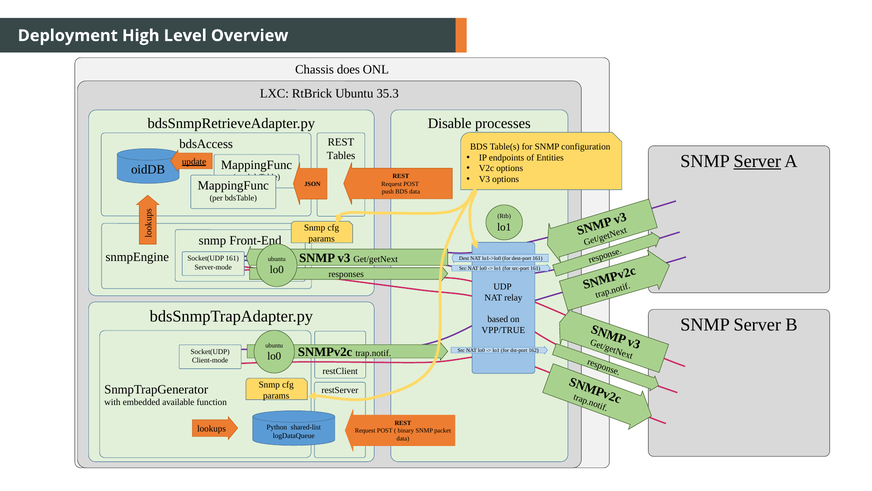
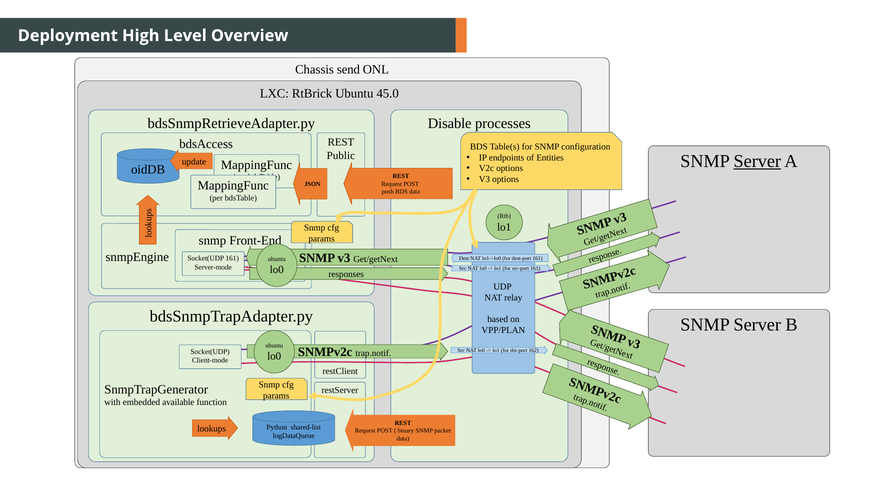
does: does -> send (348, 69)
35.3: 35.3 -> 45.0 (388, 93)
Tables: Tables -> Public (341, 155)
update underline: present -> none (194, 161)
VPP/TRUE: VPP/TRUE -> VPP/PLAN (503, 330)
